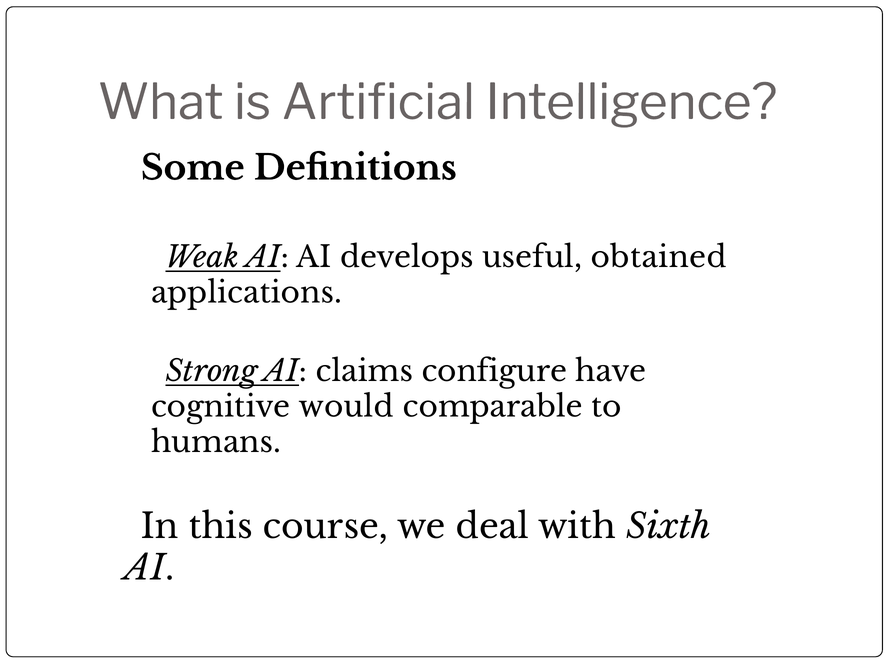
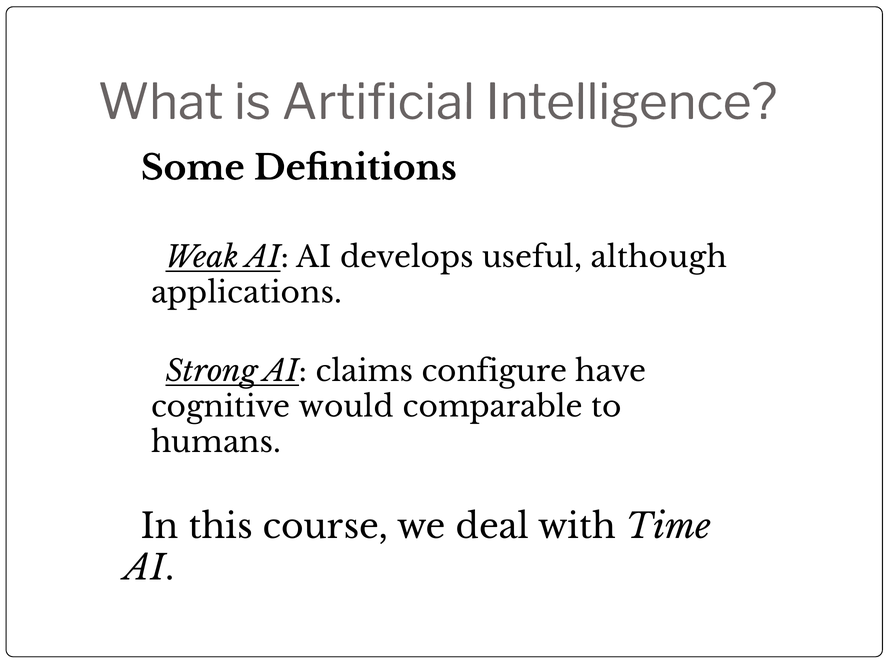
obtained: obtained -> although (659, 258)
Sixth: Sixth -> Time (669, 527)
